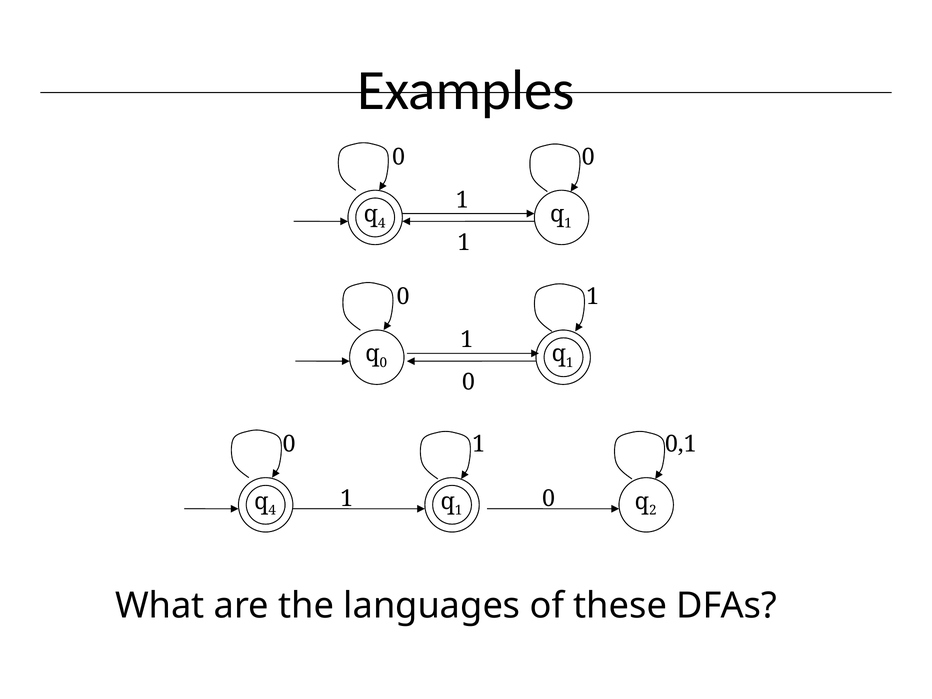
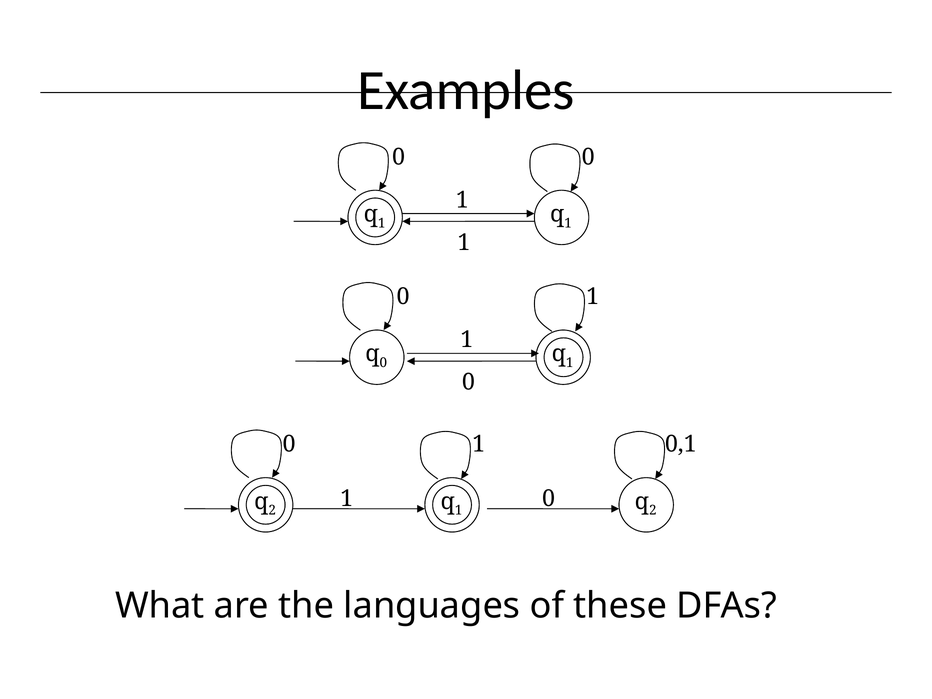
4: 4 -> 1 (382, 223)
4: 4 -> 2 (272, 510)
